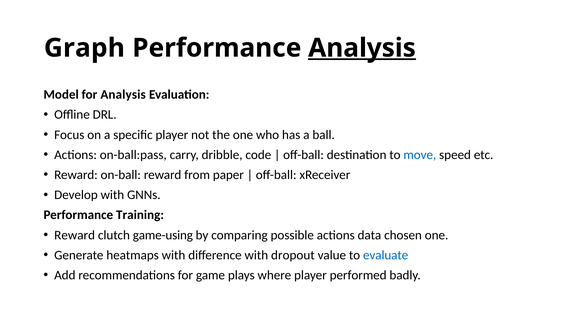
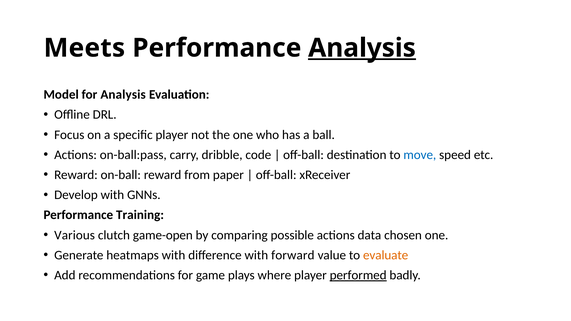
Graph: Graph -> Meets (84, 48)
Reward: Reward -> Various (75, 235)
game-using: game-using -> game-open (163, 235)
dropout: dropout -> forward (293, 255)
evaluate colour: blue -> orange (386, 255)
performed underline: none -> present (358, 275)
